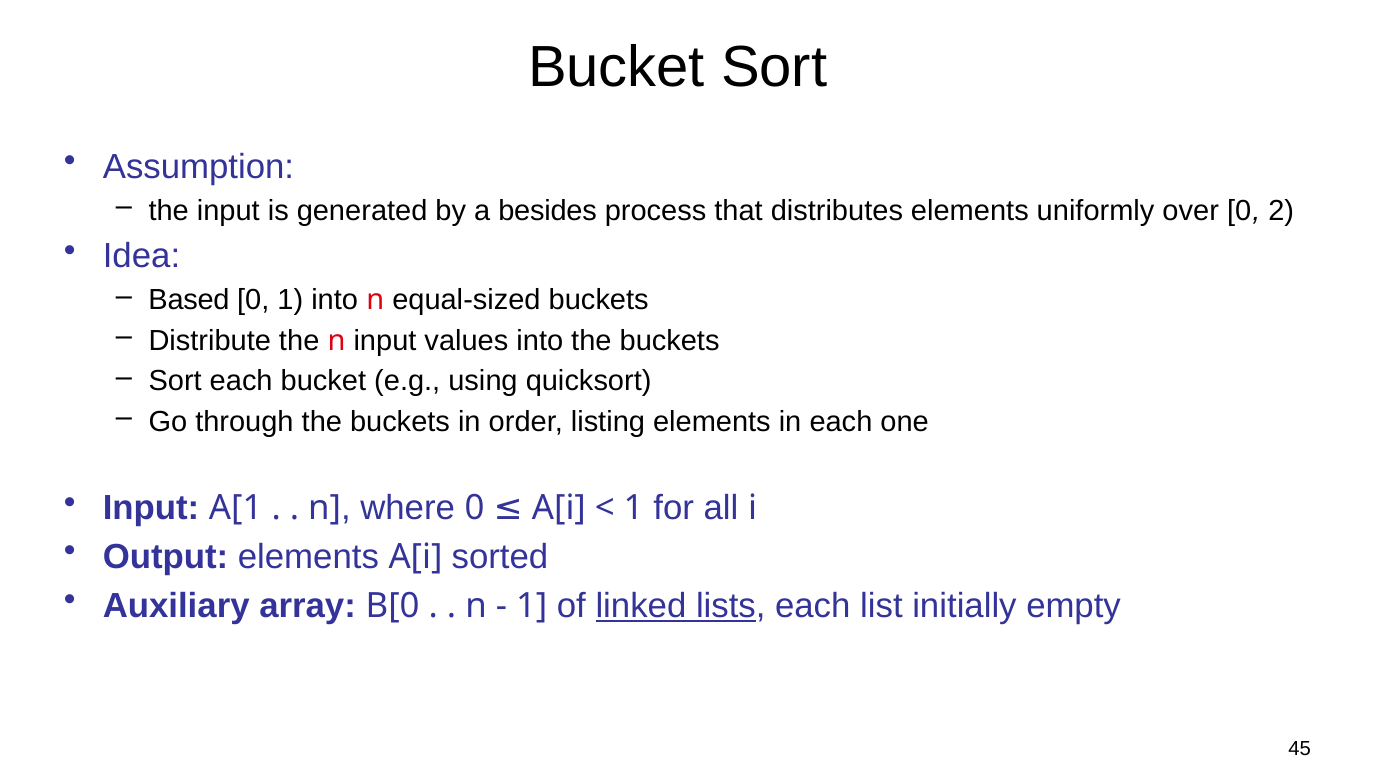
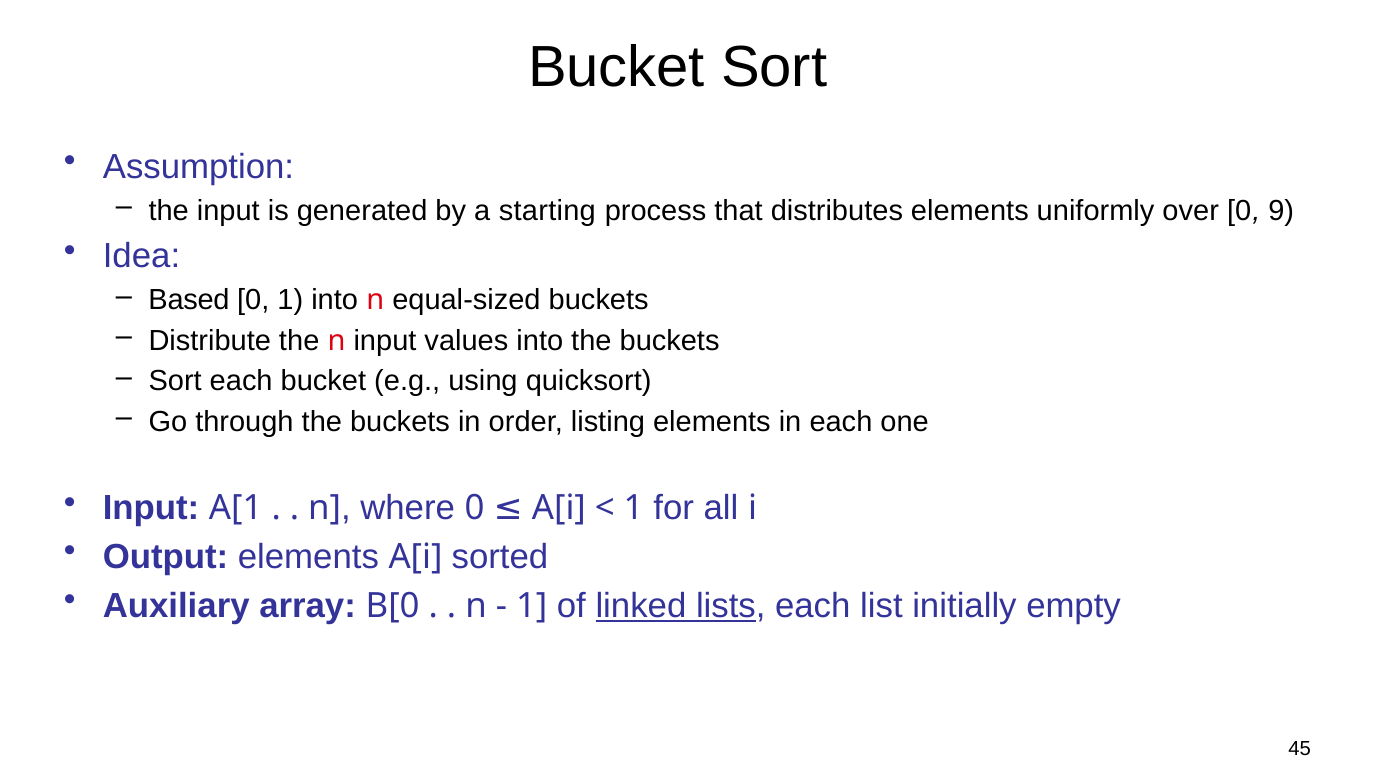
besides: besides -> starting (547, 211)
2: 2 -> 9 (1281, 211)
